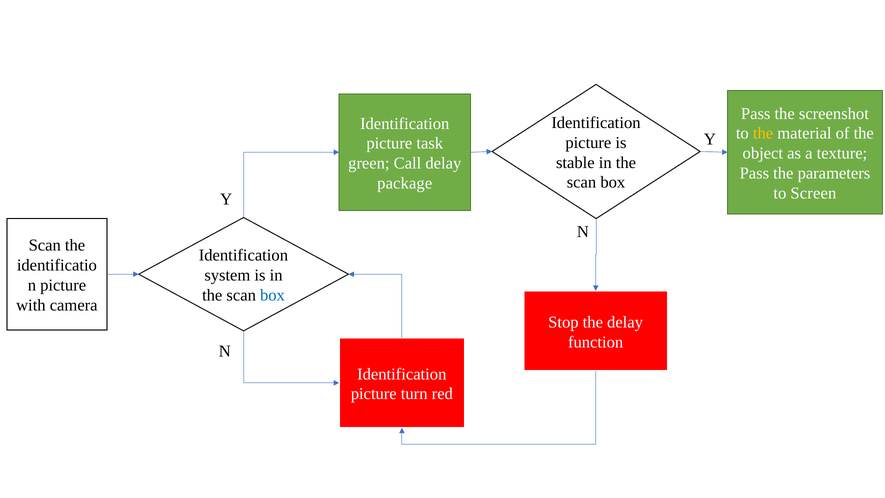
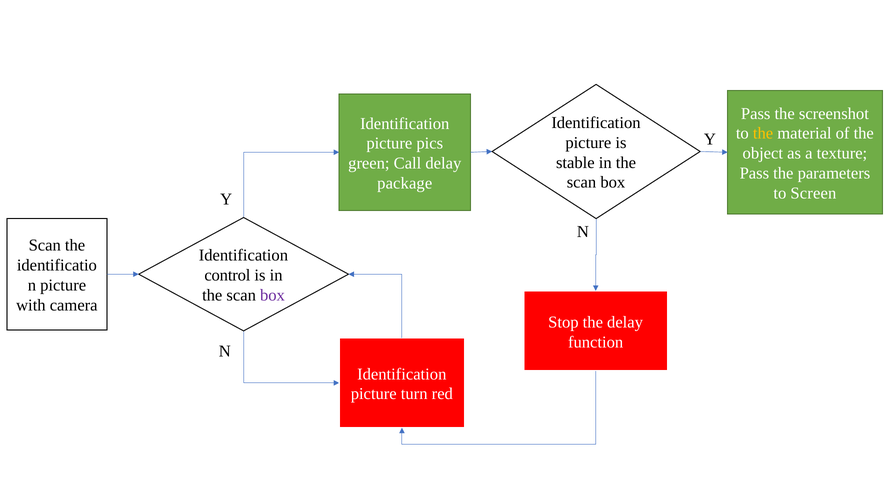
task: task -> pics (430, 143)
system: system -> control (227, 275)
box colour: blue -> purple (272, 295)
